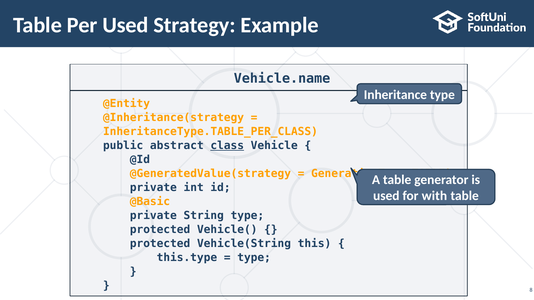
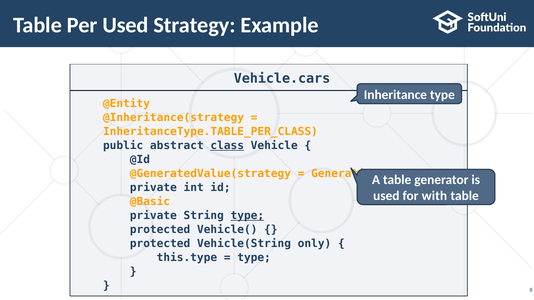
Vehicle.name: Vehicle.name -> Vehicle.cars (282, 79)
type underline: none -> present (247, 216)
this: this -> only (314, 244)
